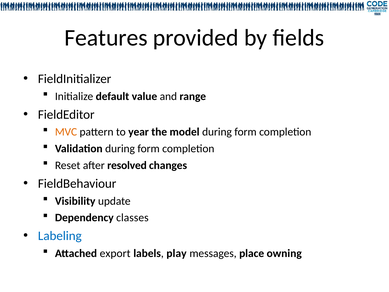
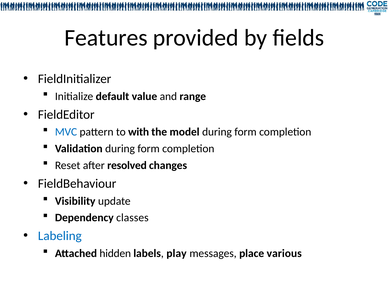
MVC colour: orange -> blue (66, 132)
year: year -> with (139, 132)
export: export -> hidden (115, 253)
owning: owning -> various (284, 253)
